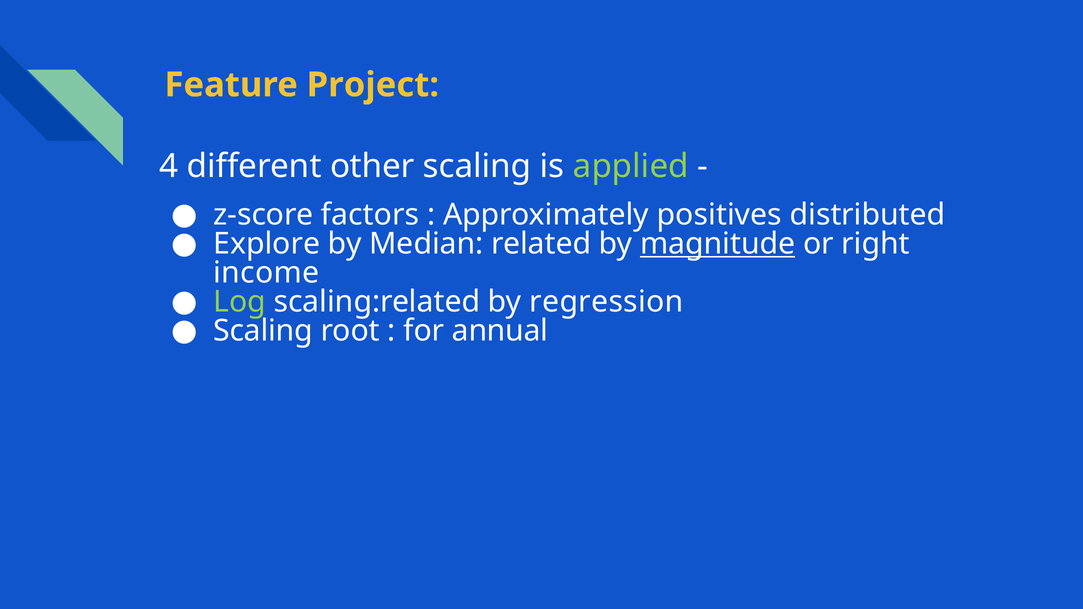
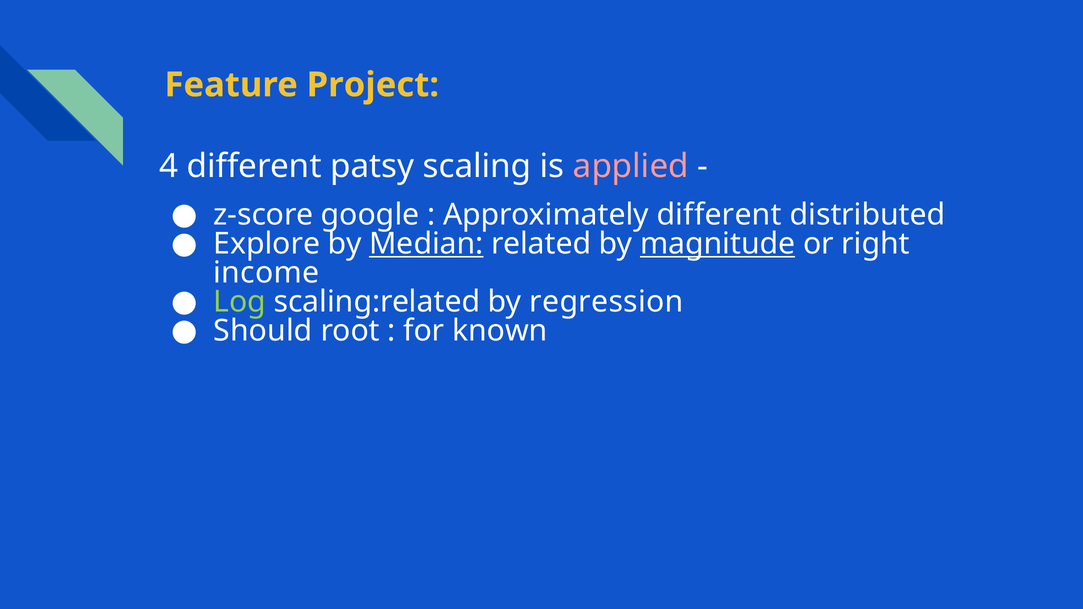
other: other -> patsy (372, 166)
applied colour: light green -> pink (631, 166)
factors: factors -> google (370, 215)
Approximately positives: positives -> different (719, 215)
Median underline: none -> present (426, 244)
Scaling: Scaling -> Should (263, 331)
annual: annual -> known (500, 331)
